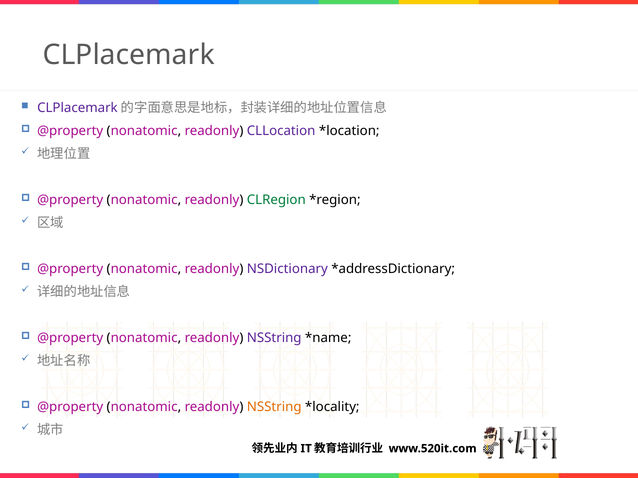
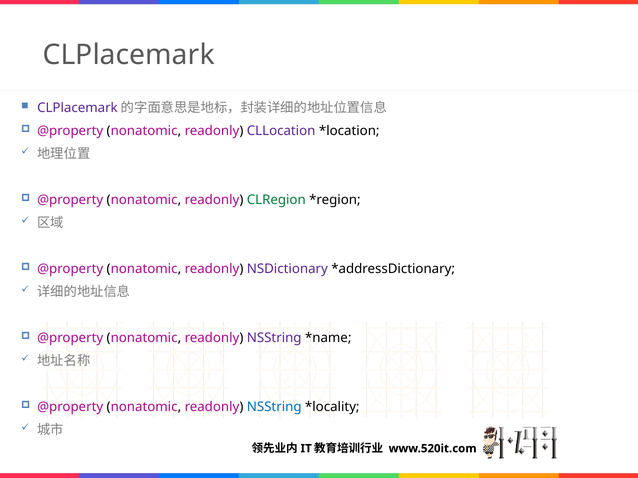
NSString colour: orange -> blue (274, 407)
